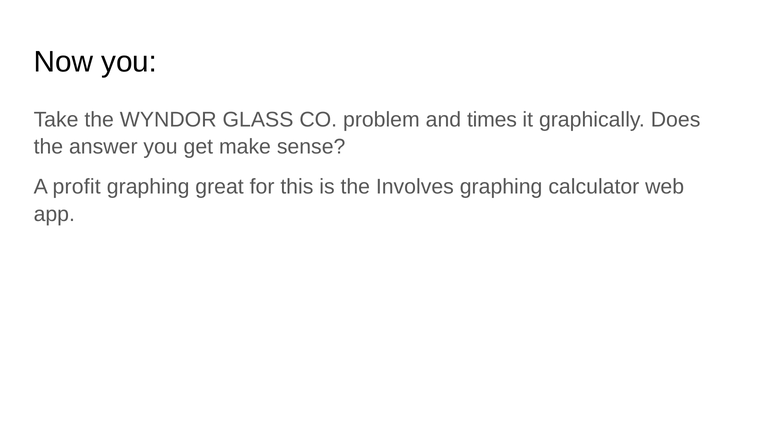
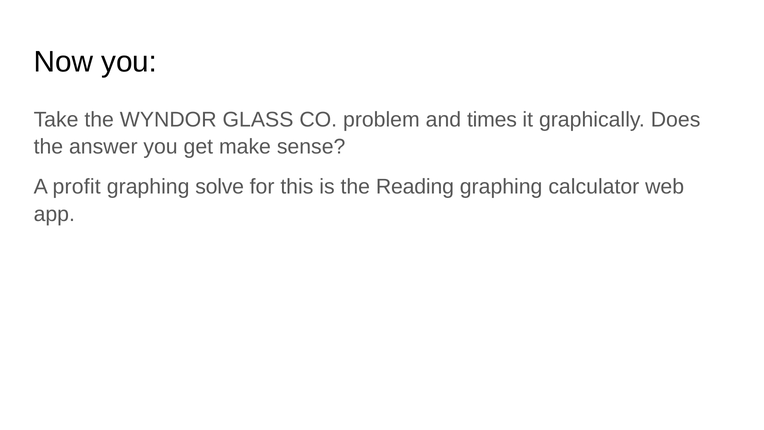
great: great -> solve (220, 187)
Involves: Involves -> Reading (415, 187)
